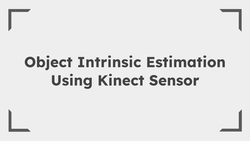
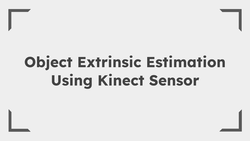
Intrinsic: Intrinsic -> Extrinsic (109, 62)
